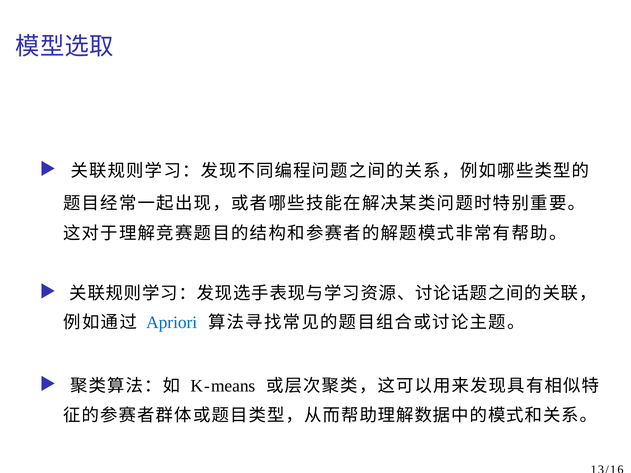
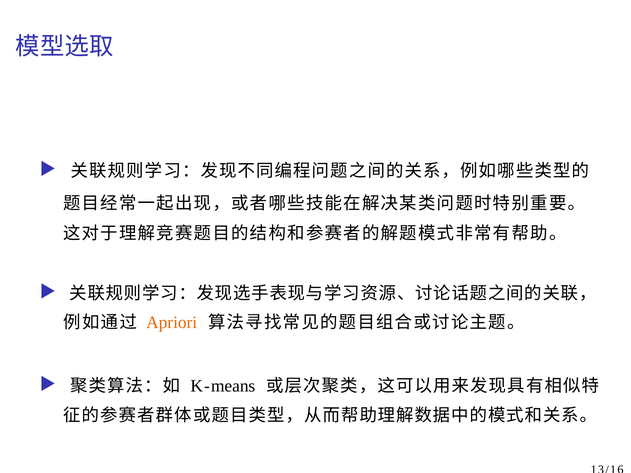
Apriori colour: blue -> orange (172, 323)
